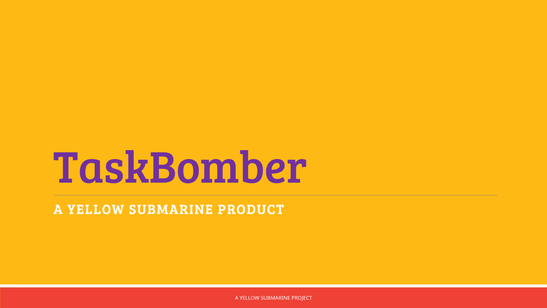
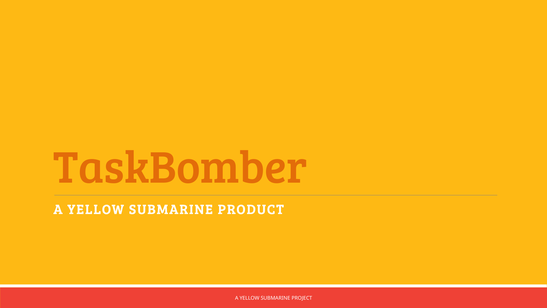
TaskBomber colour: purple -> orange (180, 168)
